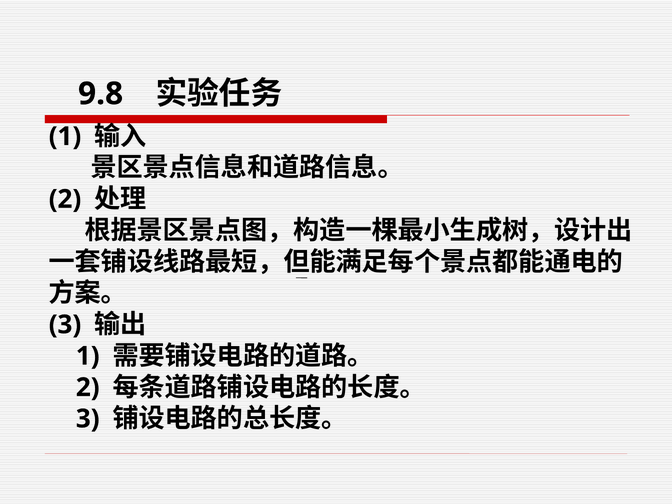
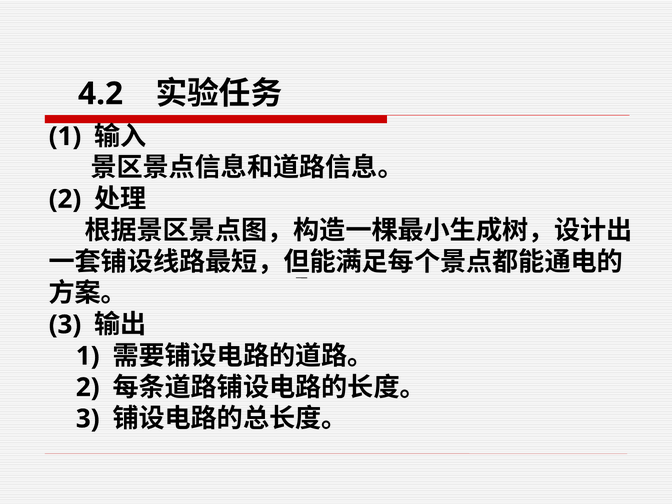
9.8: 9.8 -> 4.2 (101, 94)
